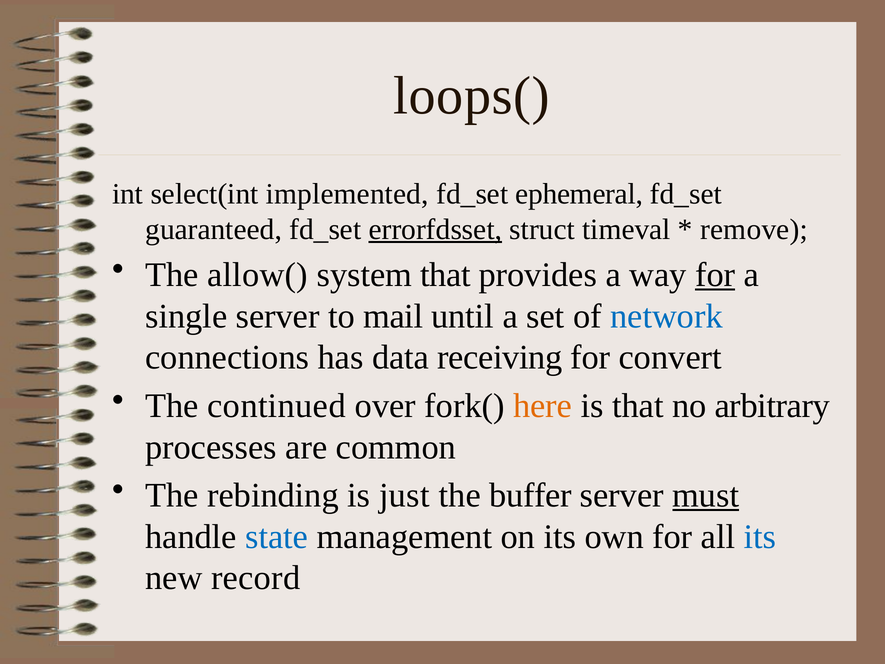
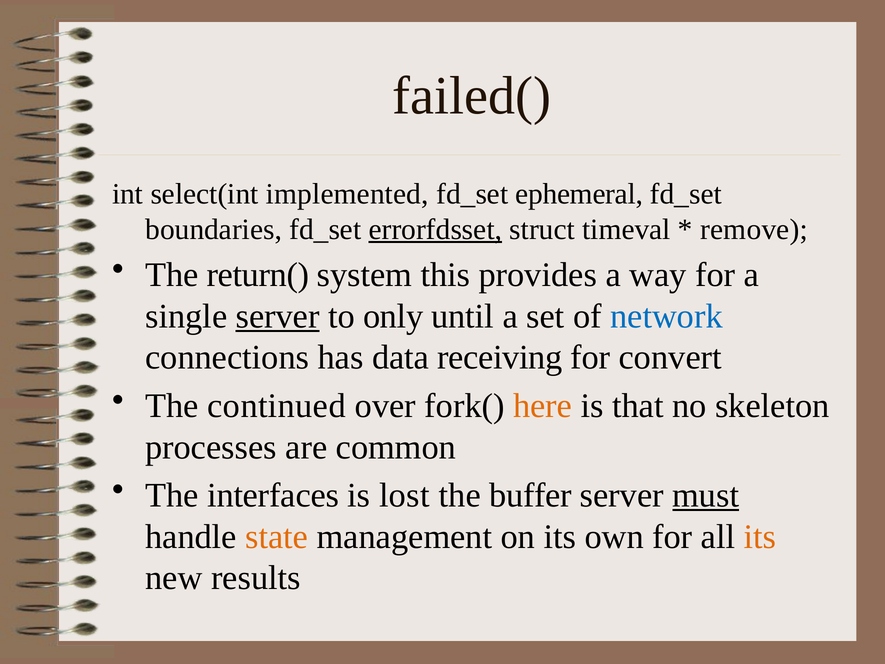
loops(: loops( -> failed( (472, 96)
guaranteed: guaranteed -> boundaries (214, 229)
allow(: allow( -> return( (258, 275)
system that: that -> this (445, 275)
for underline: present -> none (715, 275)
server underline: none -> present (278, 316)
mail: mail -> only (393, 316)
arbitrary: arbitrary -> skeleton (772, 406)
rebinding: rebinding -> interfaces (273, 495)
just: just -> lost (404, 495)
state colour: blue -> orange (277, 537)
its colour: blue -> orange (760, 537)
record: record -> results (256, 578)
